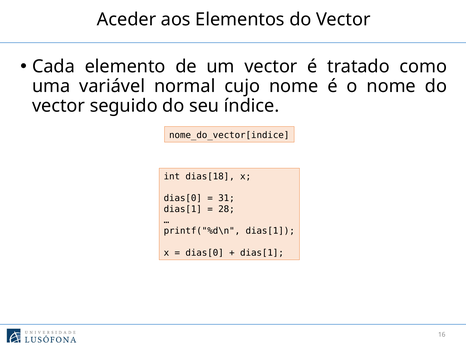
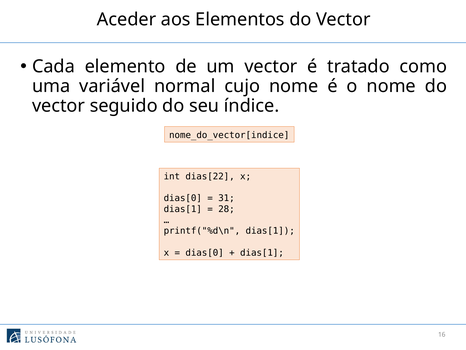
dias[18: dias[18 -> dias[22 (210, 176)
